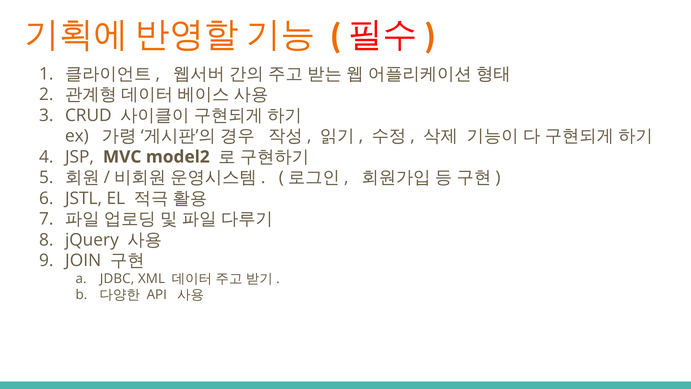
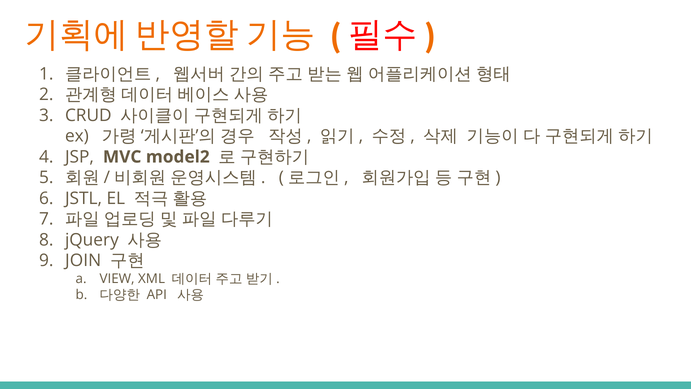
JDBC: JDBC -> VIEW (117, 279)
